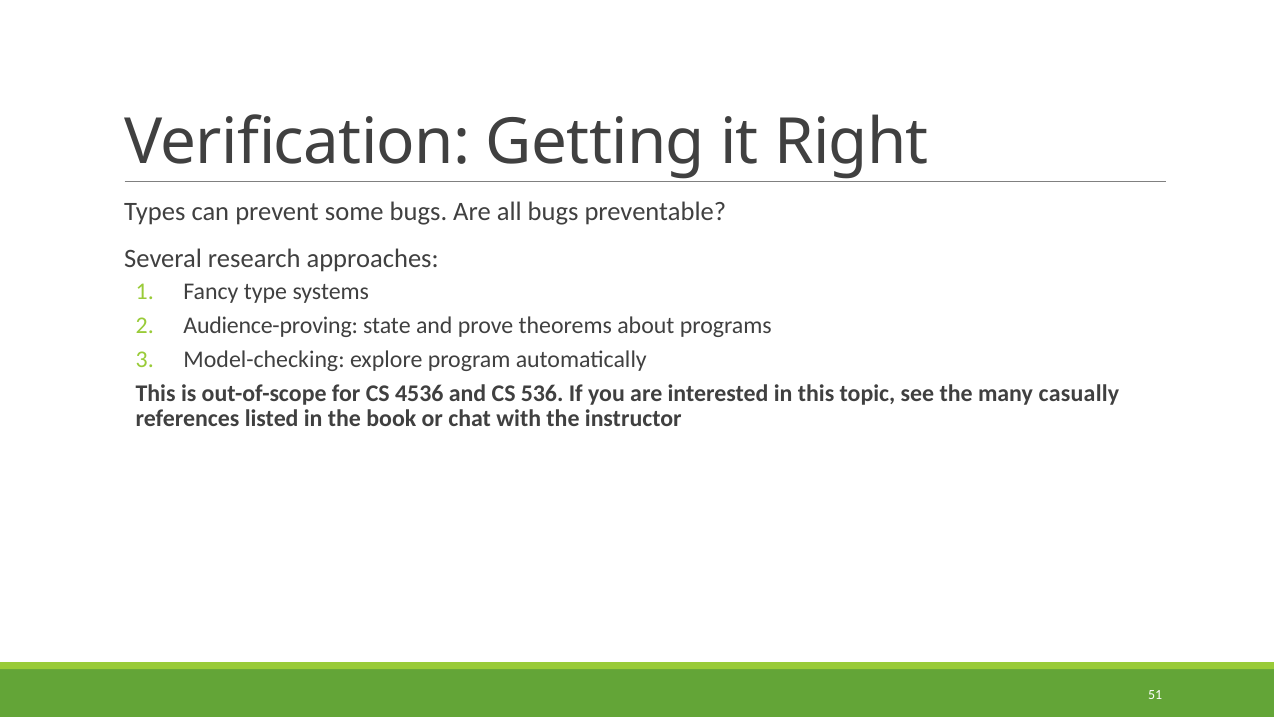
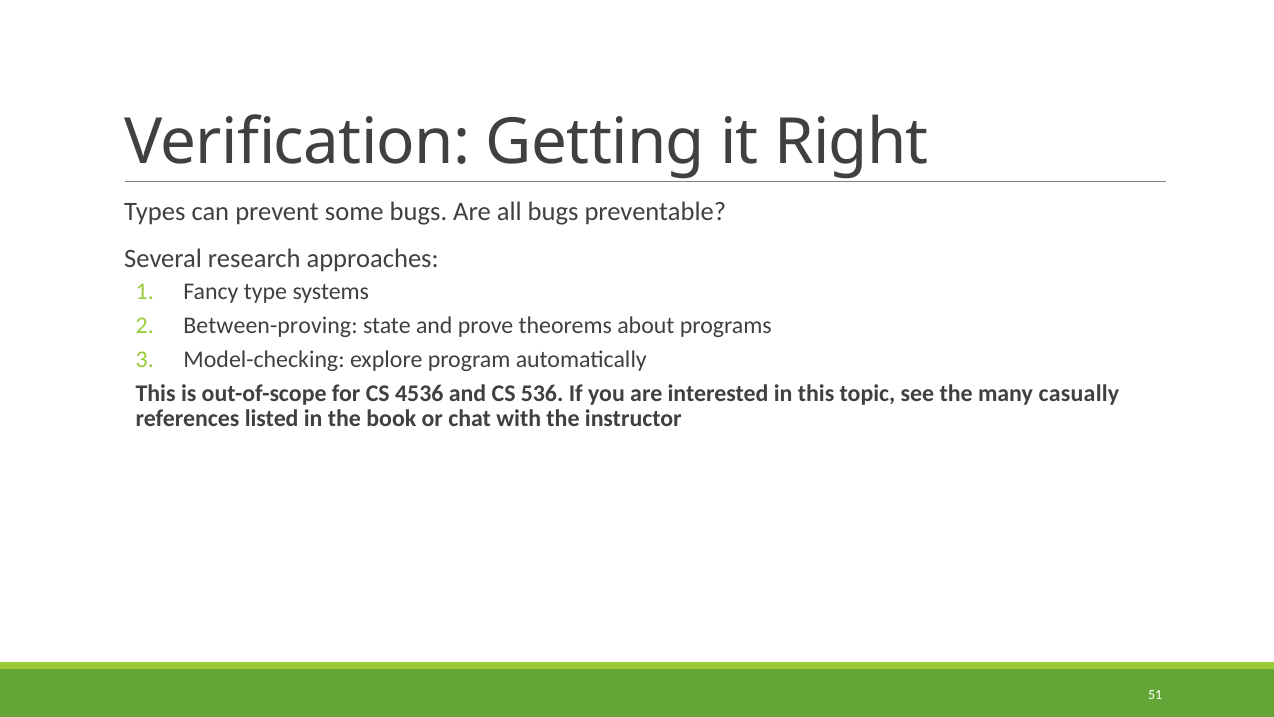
Audience-proving: Audience-proving -> Between-proving (271, 325)
